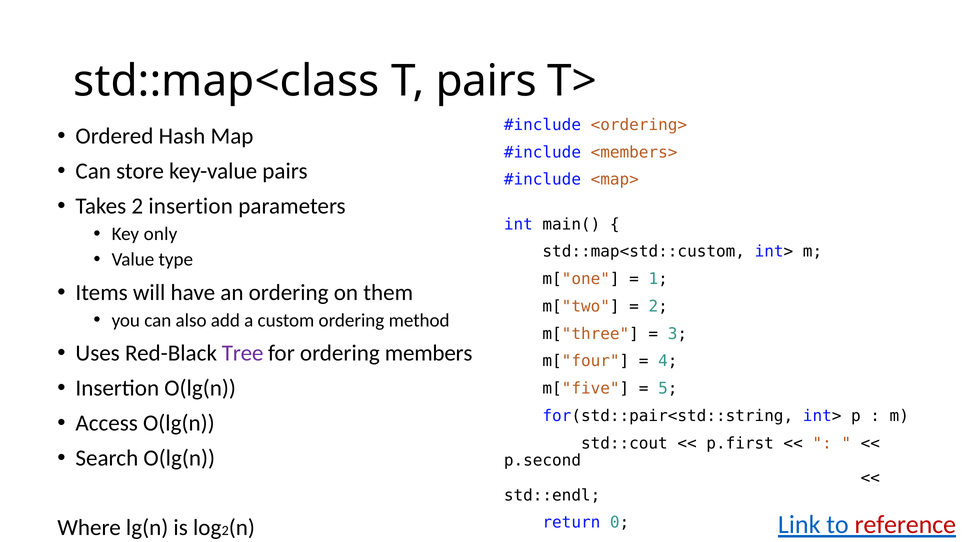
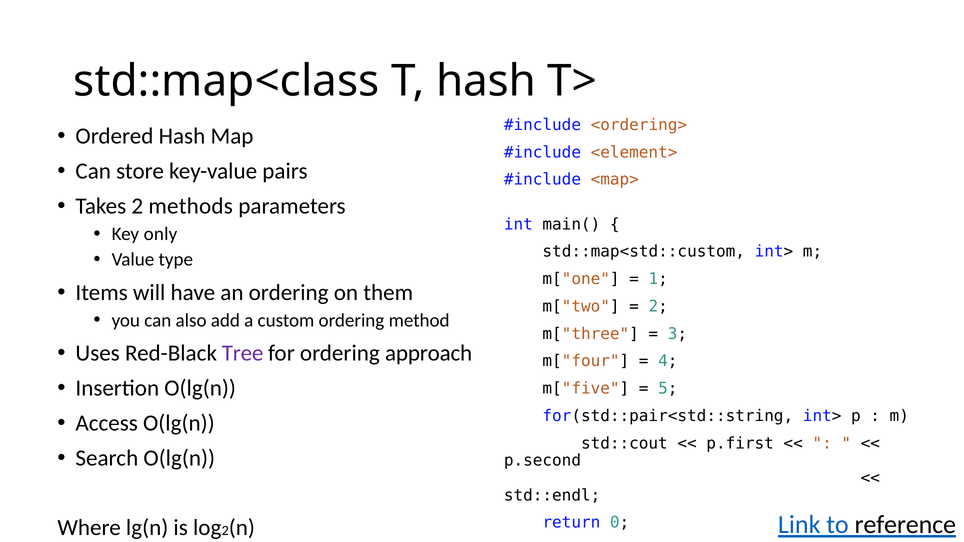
T pairs: pairs -> hash (486, 81)
<members>: <members> -> <element> (634, 152)
2 insertion: insertion -> methods (191, 206)
members: members -> approach (429, 353)
reference colour: red -> black (905, 525)
